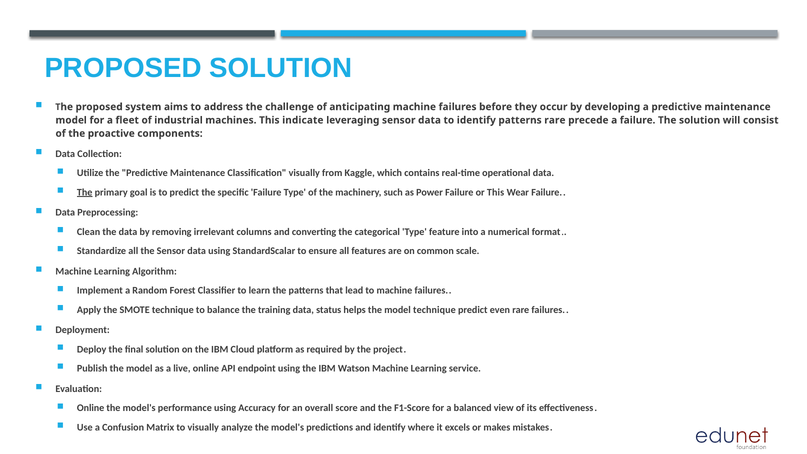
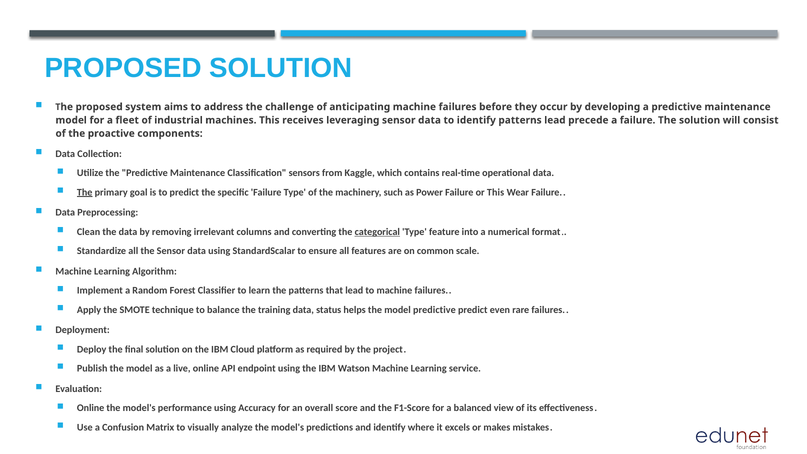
indicate: indicate -> receives (303, 120)
patterns rare: rare -> lead (555, 120)
Classification visually: visually -> sensors (304, 173)
categorical underline: none -> present (377, 232)
model technique: technique -> predictive (434, 310)
